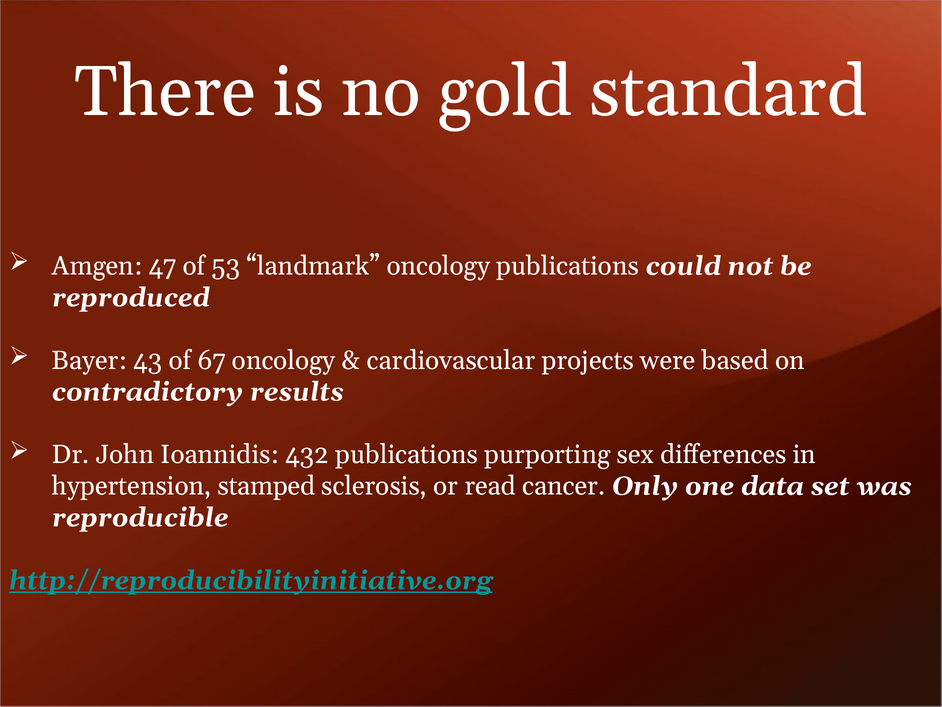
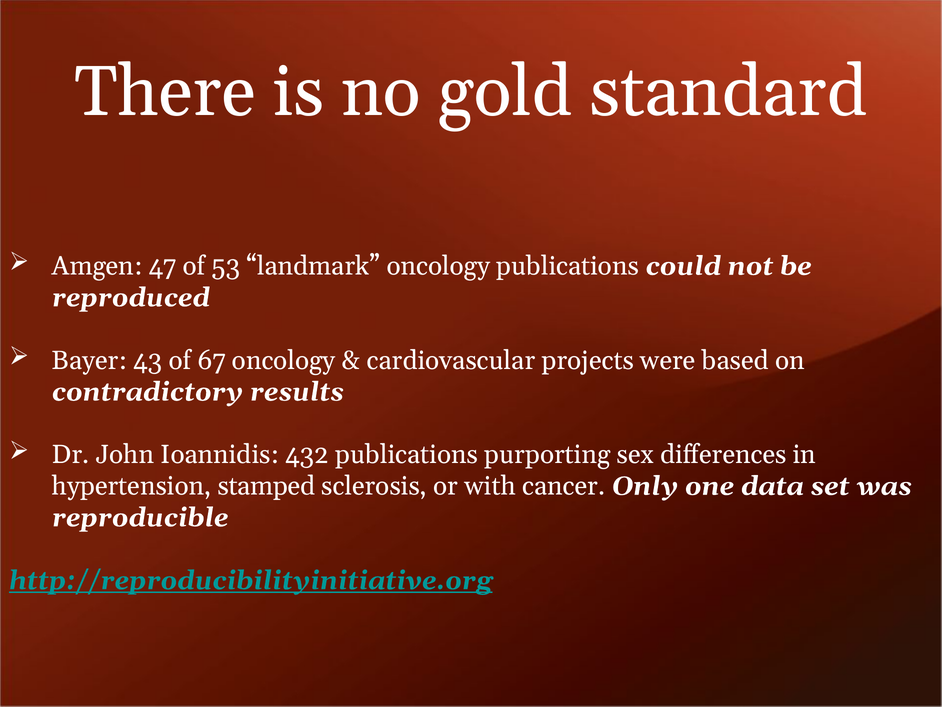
read: read -> with (490, 486)
